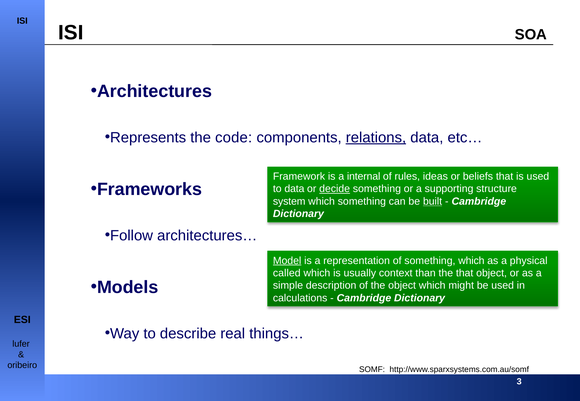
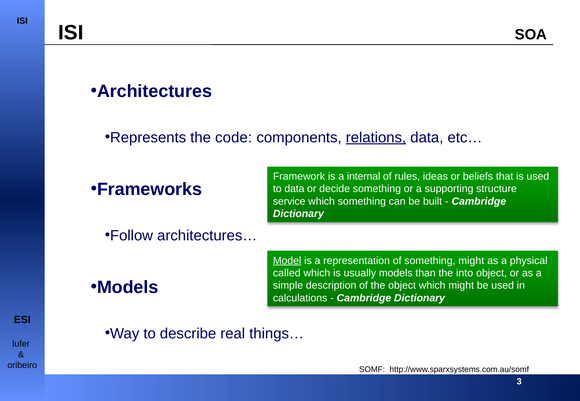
decide underline: present -> none (335, 189)
system: system -> service (289, 202)
built underline: present -> none (433, 202)
something which: which -> might (471, 261)
usually context: context -> models (396, 273)
the that: that -> into (465, 273)
